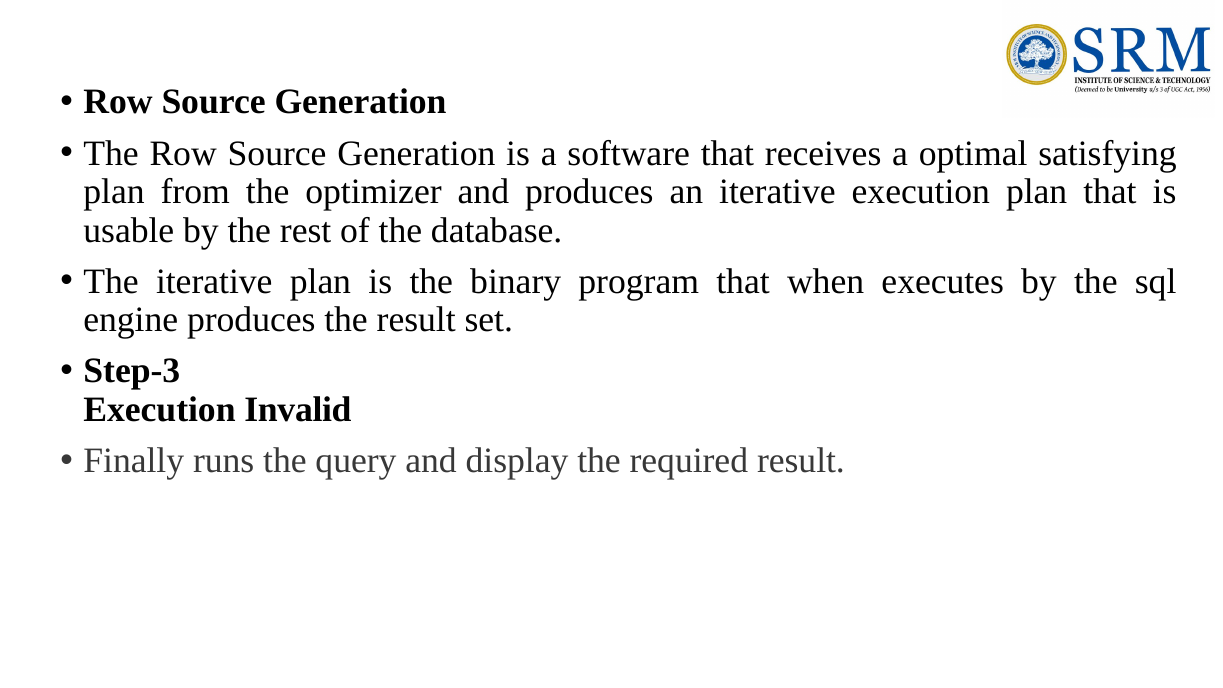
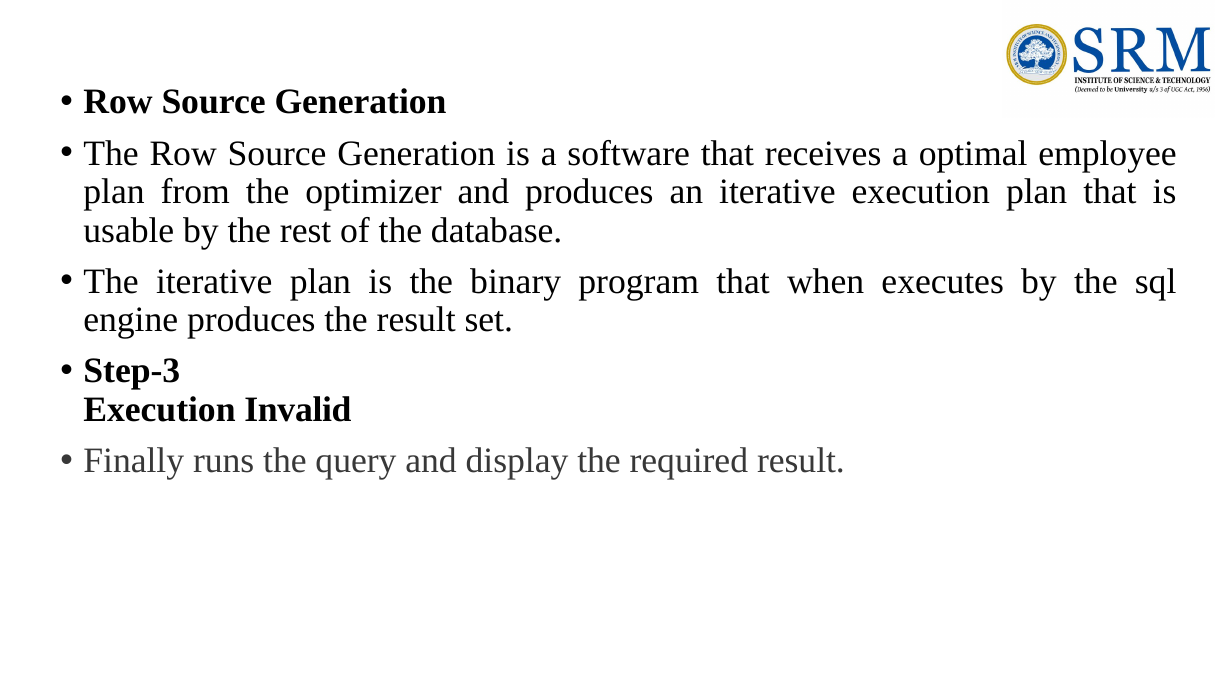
satisfying: satisfying -> employee (1108, 153)
